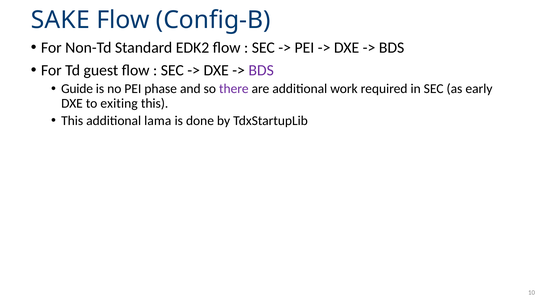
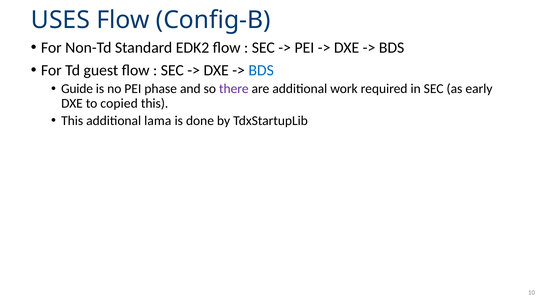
SAKE: SAKE -> USES (60, 20)
BDS colour: purple -> blue (261, 70)
exiting: exiting -> copied (119, 103)
